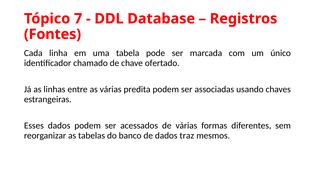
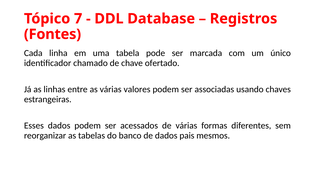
predita: predita -> valores (137, 90)
traz: traz -> pais (187, 136)
